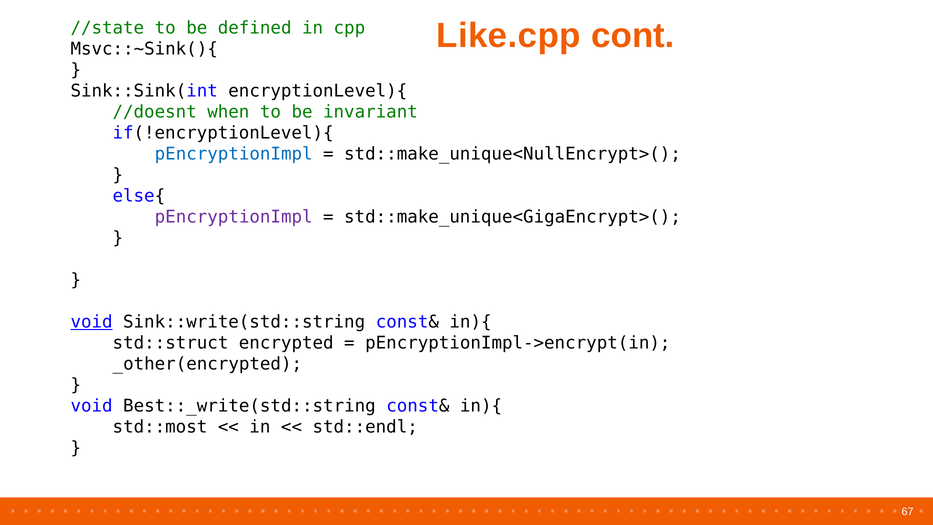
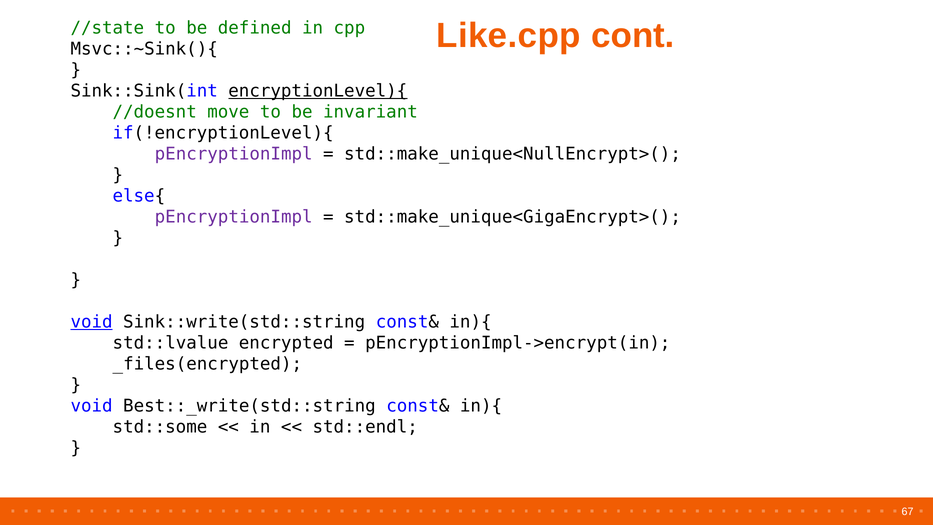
encryptionLevel){ underline: none -> present (318, 91)
when: when -> move (228, 112)
pEncryptionImpl colour: blue -> purple (234, 154)
std::struct: std::struct -> std::lvalue (171, 343)
_other(encrypted: _other(encrypted -> _files(encrypted (207, 364)
std::most: std::most -> std::some (160, 427)
